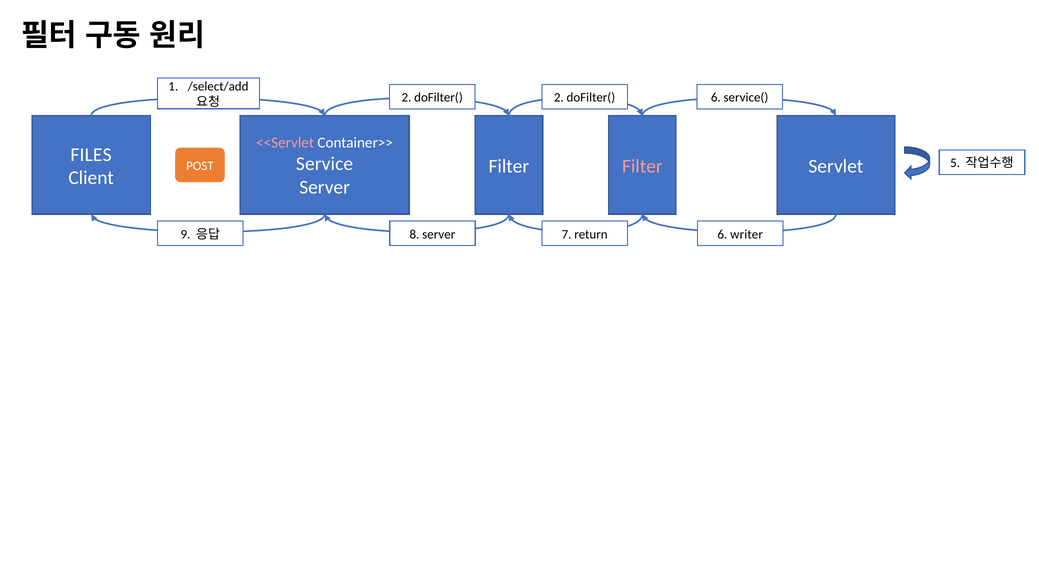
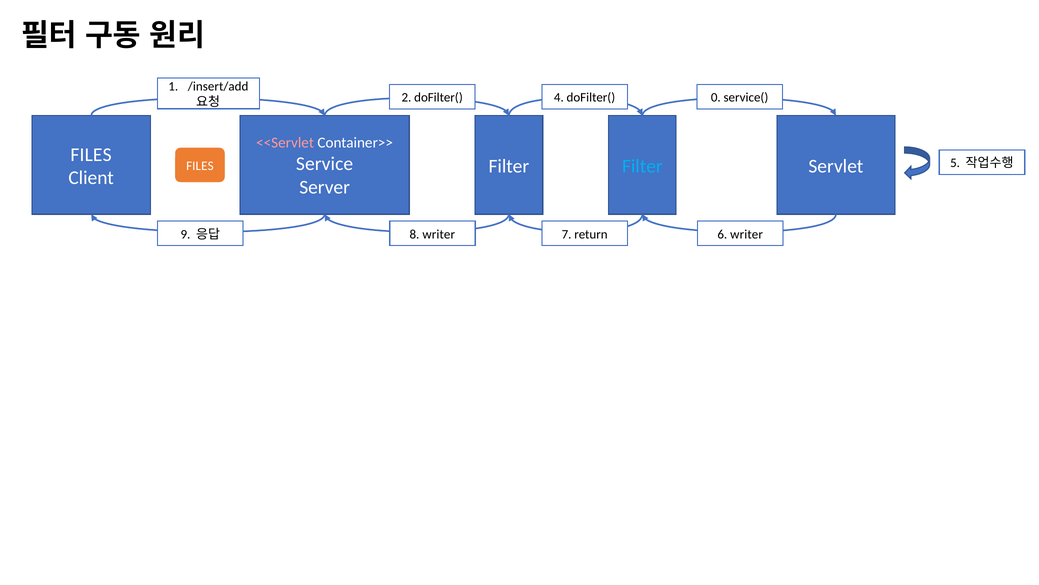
/select/add: /select/add -> /insert/add (218, 86)
doFilter( 2: 2 -> 4 (559, 97)
doFilter( 6: 6 -> 0 (716, 97)
Filter colour: pink -> light blue (642, 166)
POST: POST -> FILES (200, 166)
8 server: server -> writer (439, 234)
